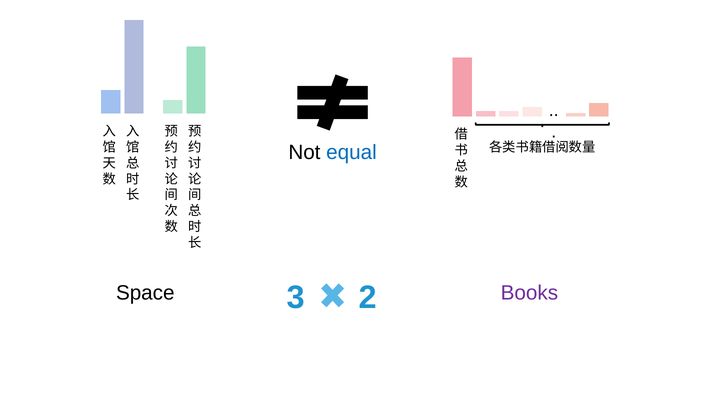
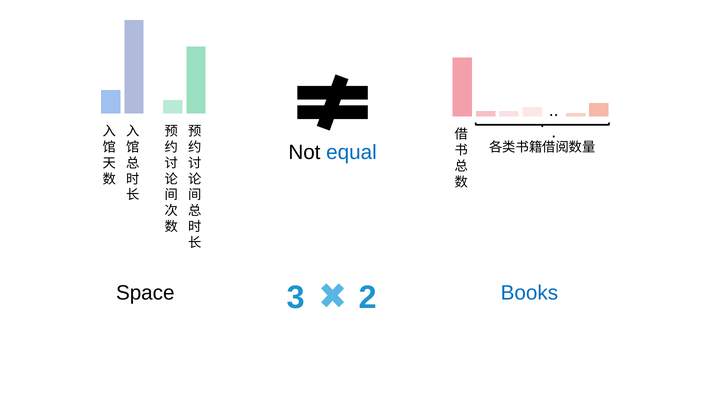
Books colour: purple -> blue (529, 293)
